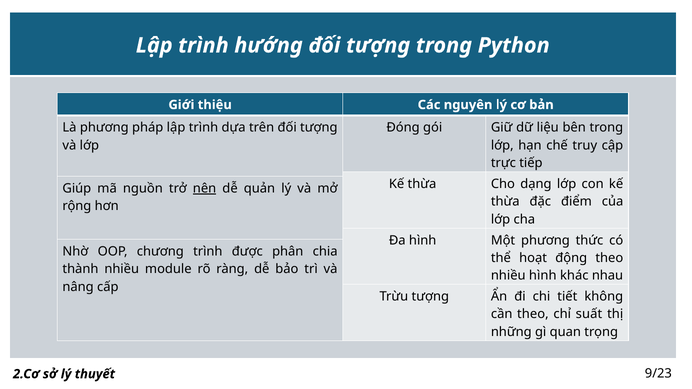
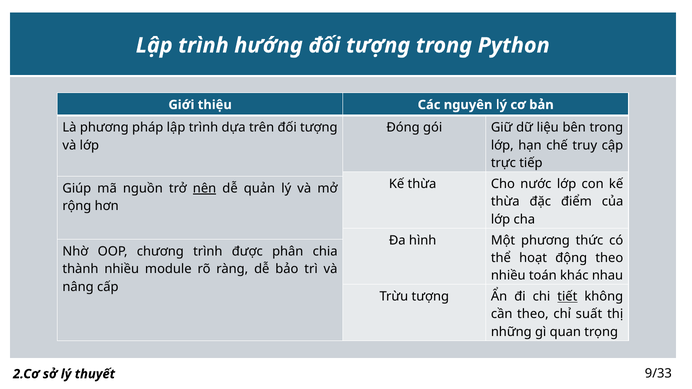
dạng: dạng -> nước (536, 184)
nhiều hình: hình -> toán (543, 276)
tiết underline: none -> present (567, 297)
9/23: 9/23 -> 9/33 (658, 374)
